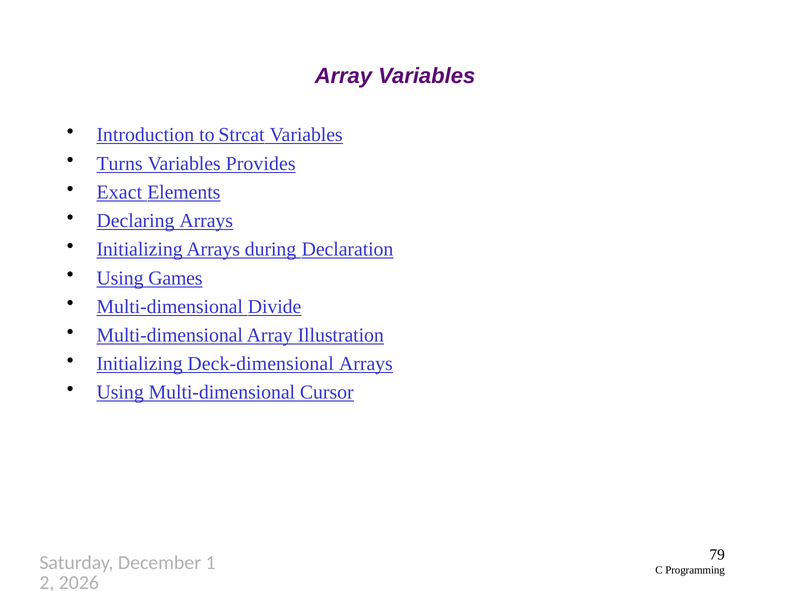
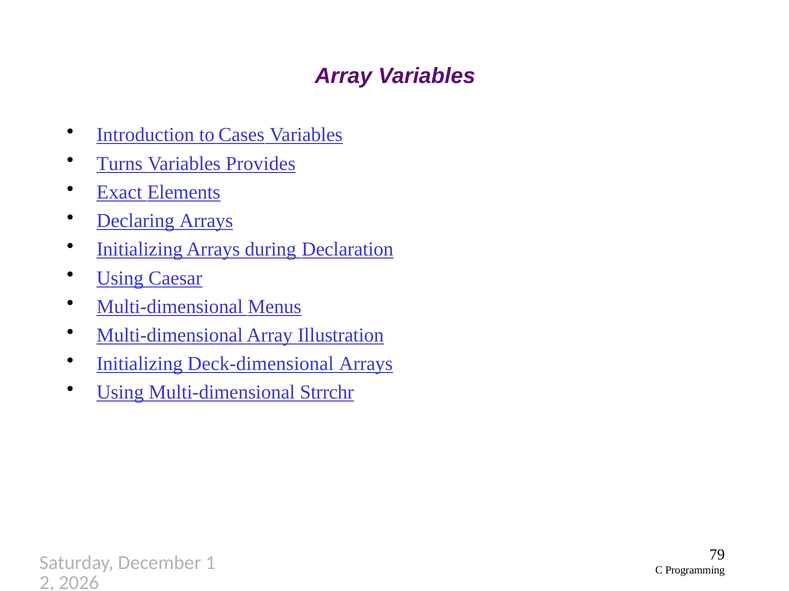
Strcat: Strcat -> Cases (241, 135)
Games: Games -> Caesar (175, 278)
Divide: Divide -> Menus (275, 307)
Cursor: Cursor -> Strrchr (327, 392)
